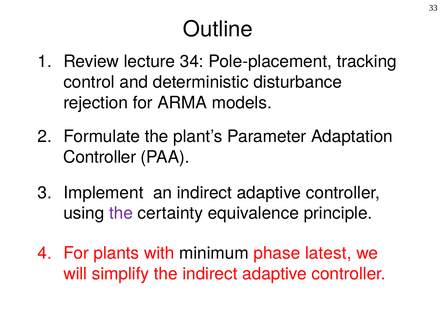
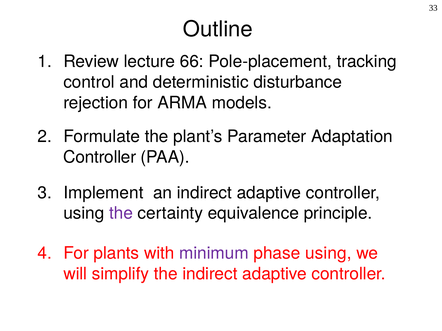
34: 34 -> 66 (192, 62)
minimum colour: black -> purple (214, 254)
phase latest: latest -> using (328, 254)
